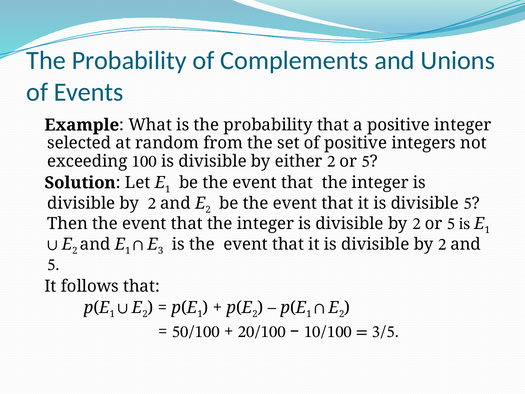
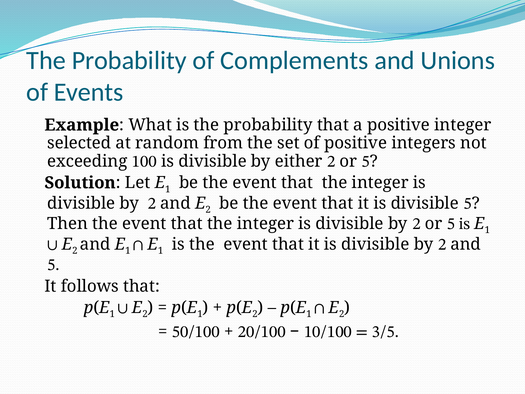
3: 3 -> 1 (161, 251)
